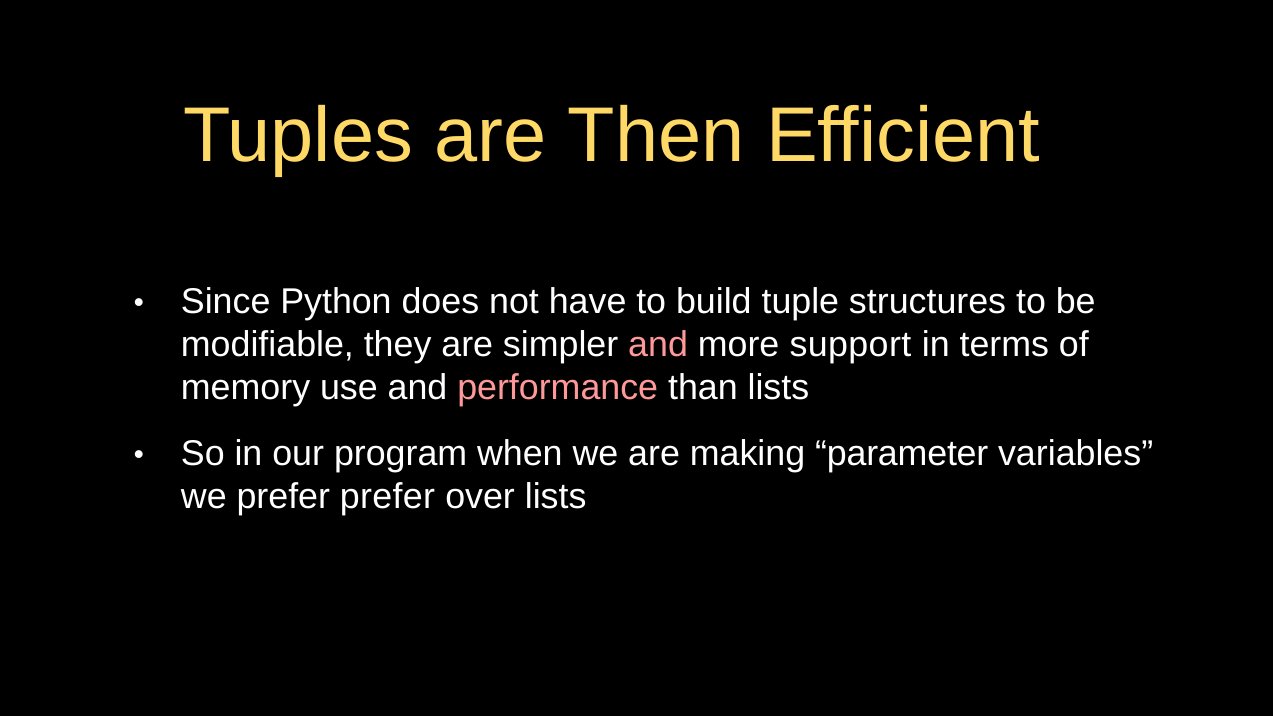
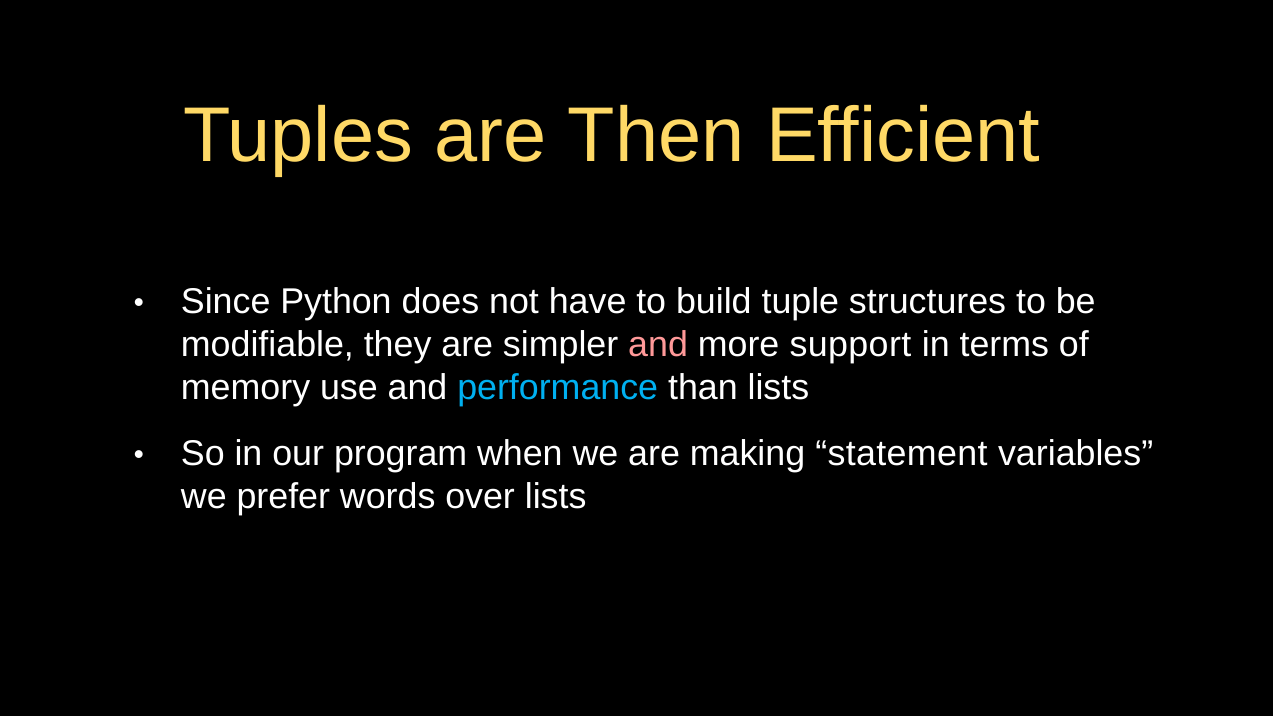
performance colour: pink -> light blue (558, 388)
parameter: parameter -> statement (901, 454)
prefer prefer: prefer -> words (388, 497)
